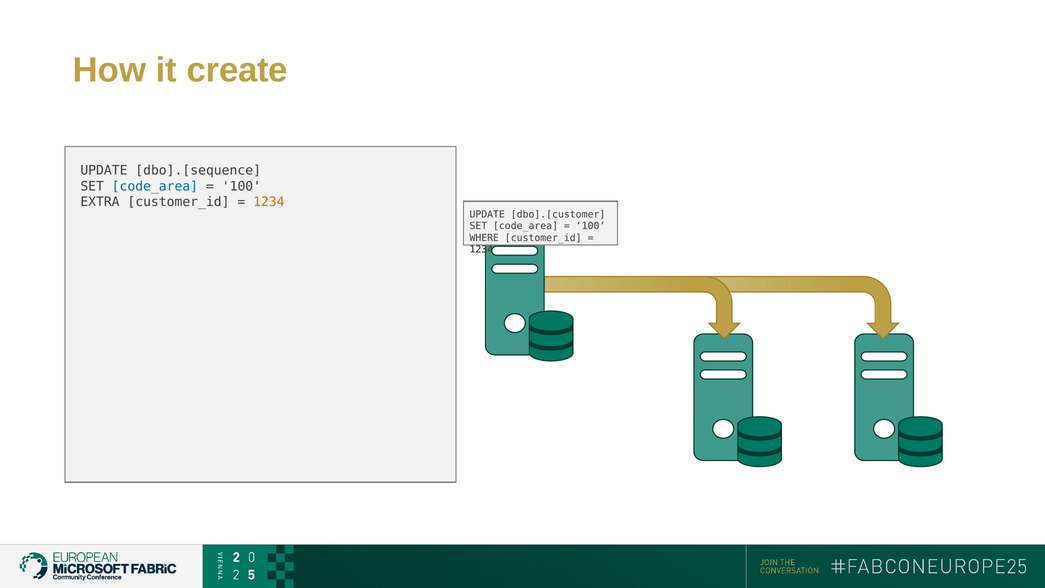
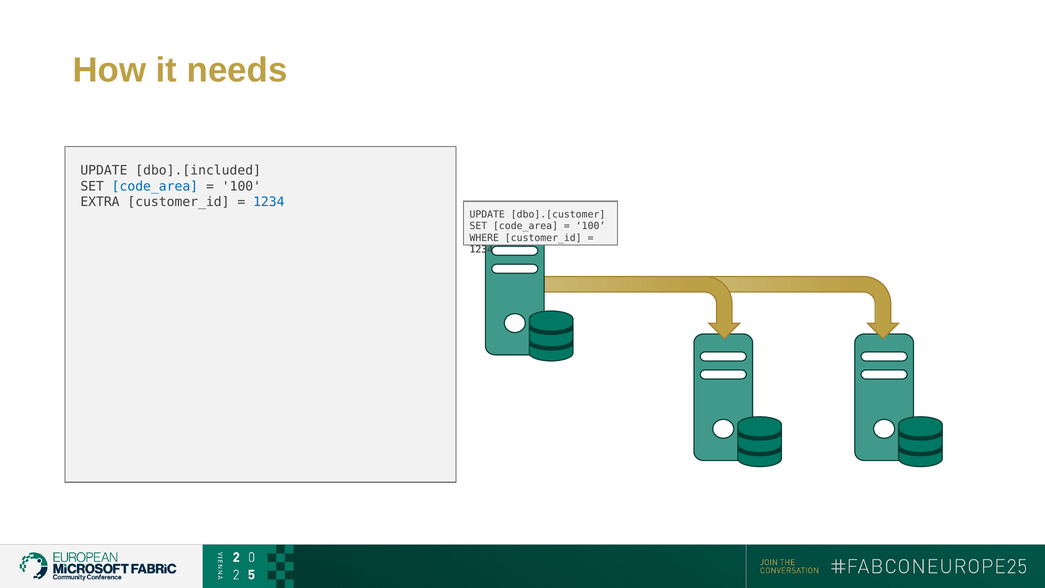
create: create -> needs (237, 70)
dbo].[sequence: dbo].[sequence -> dbo].[included (198, 171)
1234 colour: orange -> blue (269, 202)
